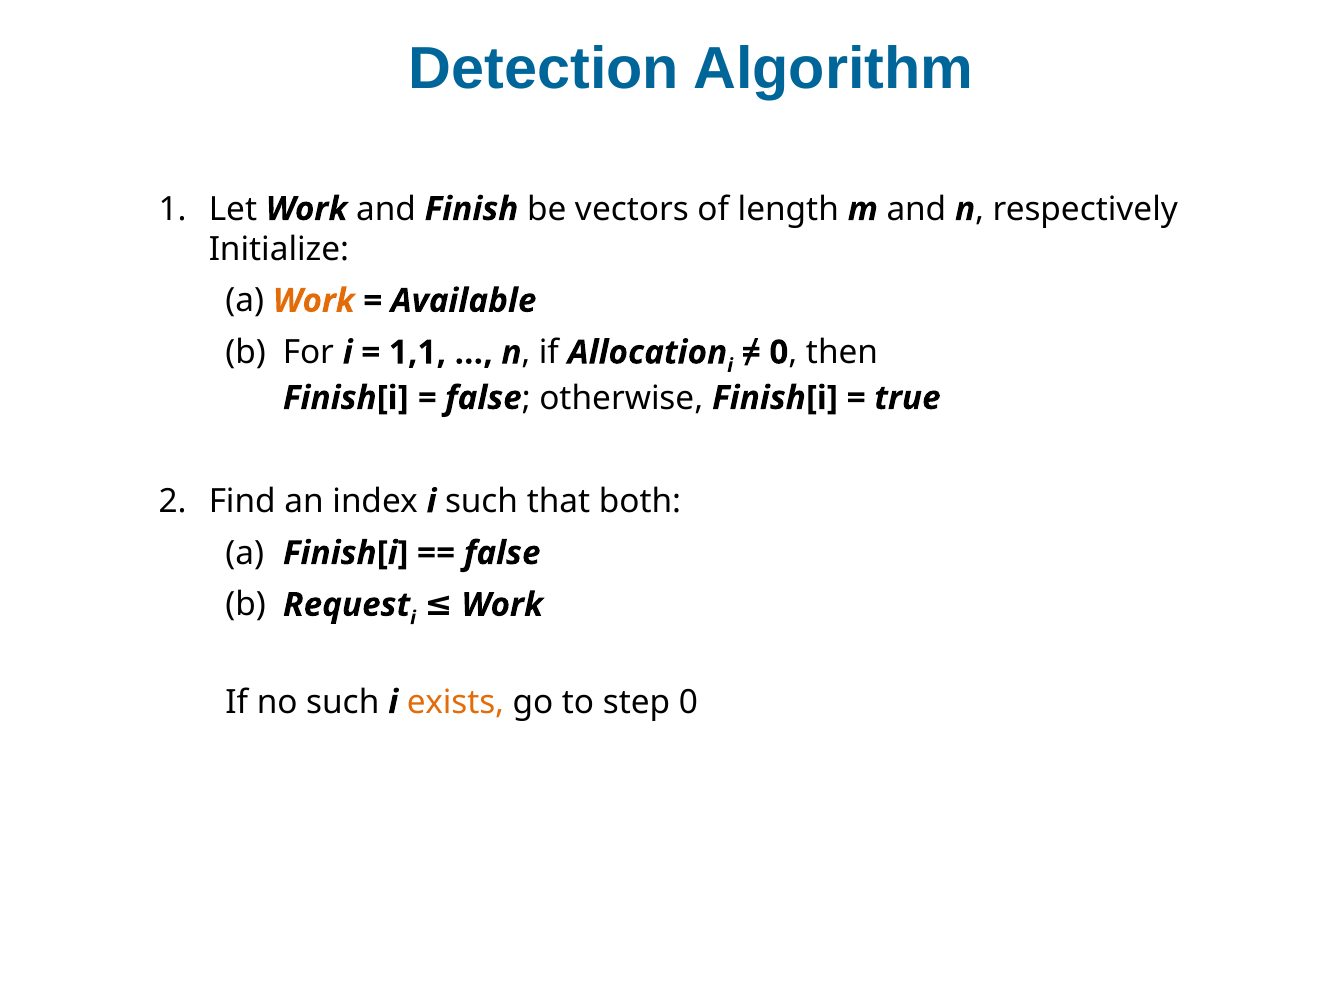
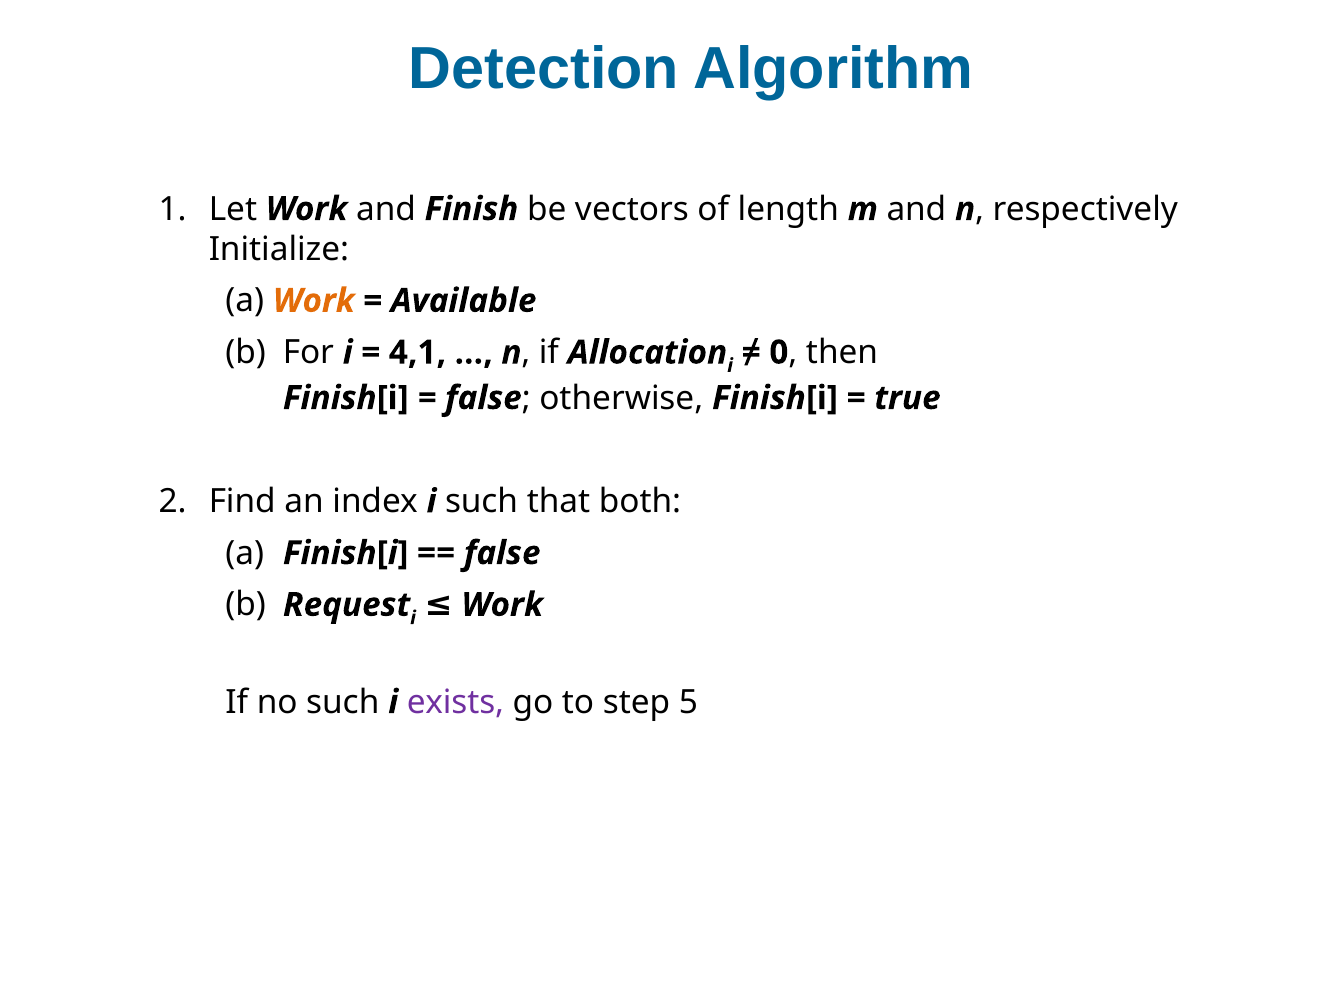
1,1: 1,1 -> 4,1 (417, 353)
exists colour: orange -> purple (455, 702)
step 0: 0 -> 5 (688, 702)
